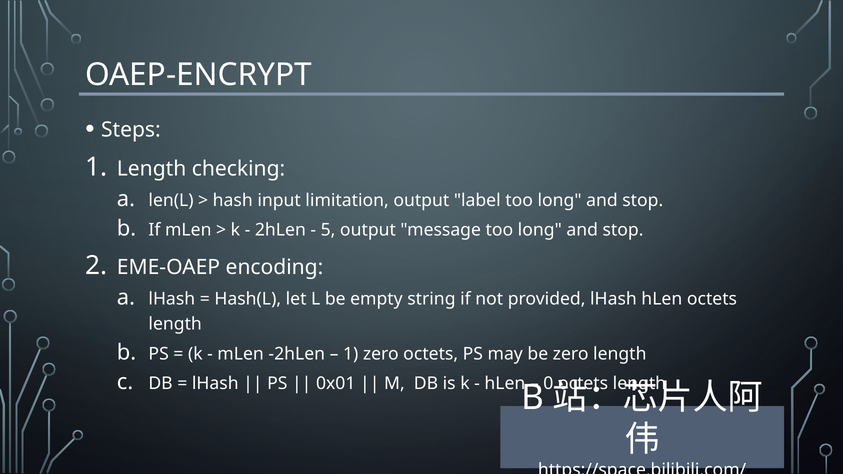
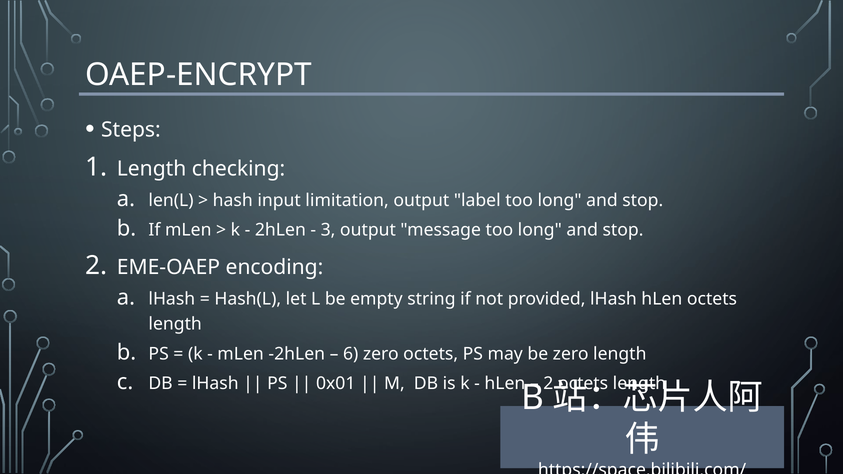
5: 5 -> 3 (328, 230)
1: 1 -> 6 (351, 354)
0: 0 -> 2 (548, 384)
